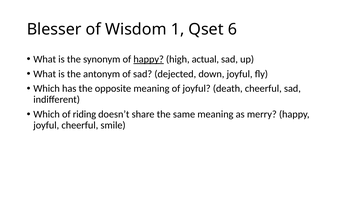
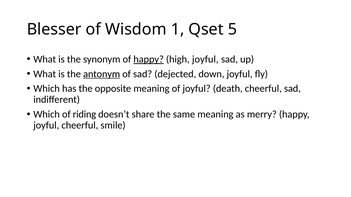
6: 6 -> 5 (232, 29)
high actual: actual -> joyful (205, 59)
antonym underline: none -> present (102, 74)
